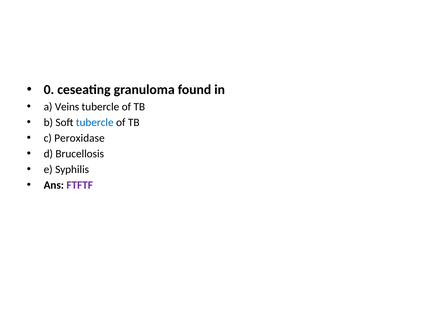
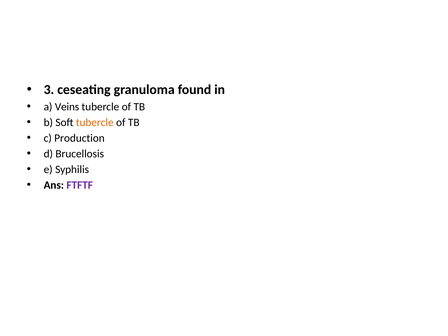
0: 0 -> 3 (49, 90)
tubercle colour: blue -> orange (95, 122)
Peroxidase: Peroxidase -> Production (79, 138)
